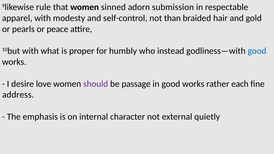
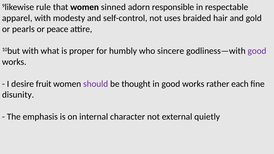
submission: submission -> responsible (173, 7)
than: than -> uses (172, 18)
instead: instead -> sincere (171, 51)
good colour: blue -> purple (257, 51)
love: love -> fruit (44, 84)
passage: passage -> thought (136, 84)
address: address -> disunity (18, 95)
